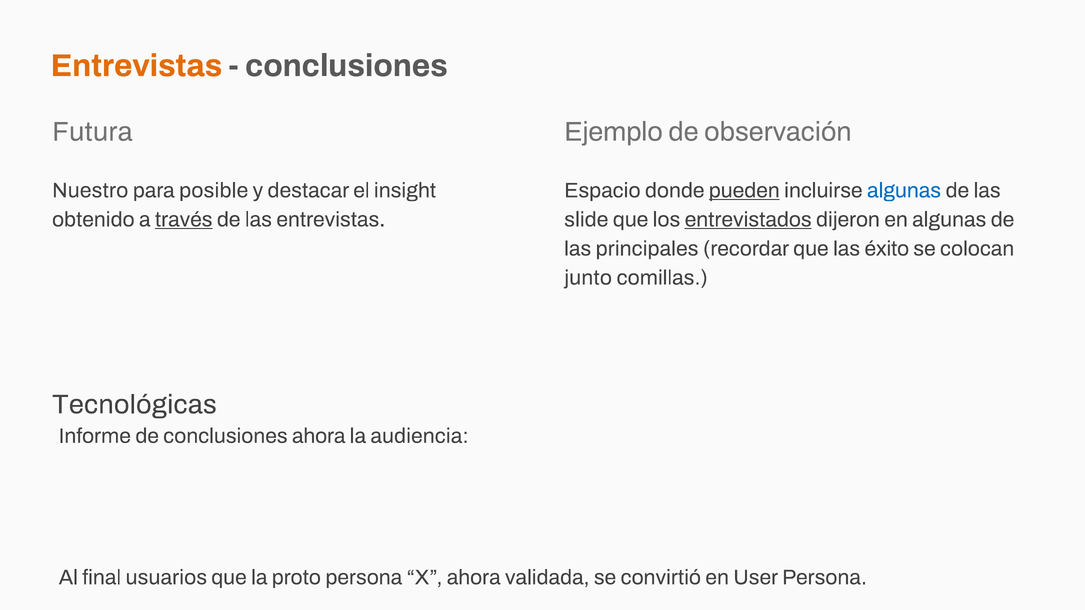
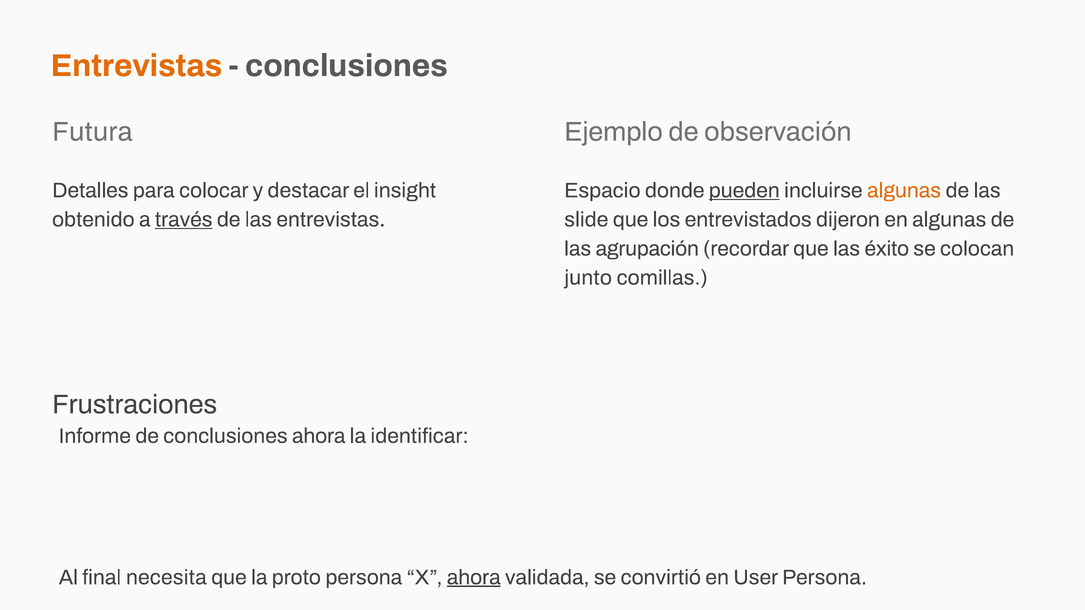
Nuestro: Nuestro -> Detalles (90, 190)
posible: posible -> colocar (214, 190)
algunas colour: blue -> orange (904, 191)
entrevistados underline: present -> none (748, 220)
principales: principales -> agrupación (647, 249)
Tecnológicas: Tecnológicas -> Frustraciones (135, 405)
audiencia: audiencia -> identificar (420, 436)
usuarios: usuarios -> necesita (166, 578)
ahora underline: none -> present (474, 578)
